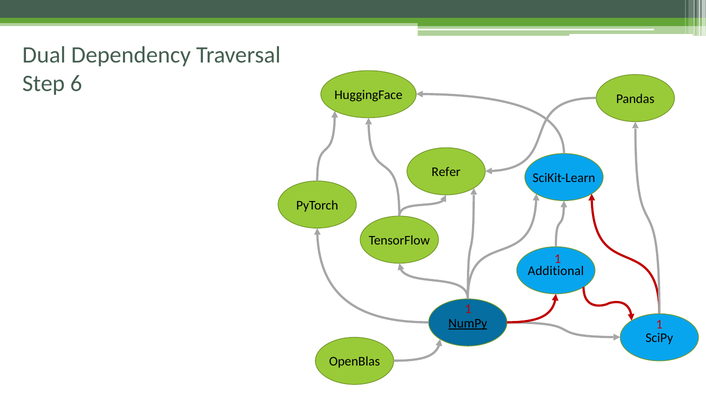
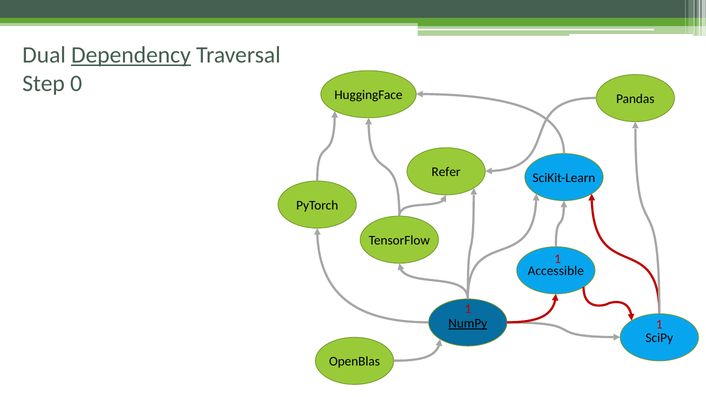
Dependency underline: none -> present (131, 55)
6: 6 -> 0 (76, 83)
Additional: Additional -> Accessible (556, 271)
